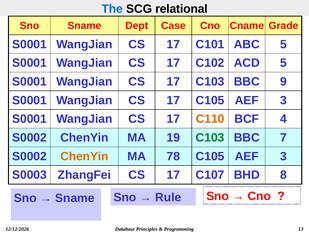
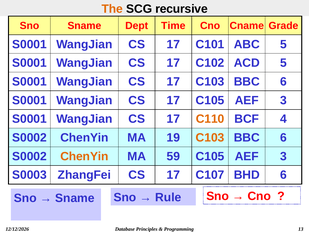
The colour: blue -> orange (112, 9)
relational: relational -> recursive (182, 9)
Case: Case -> Time (173, 26)
17 C103 BBC 9: 9 -> 6 (283, 82)
C103 colour: green -> orange (210, 138)
7: 7 -> 6 (283, 138)
78: 78 -> 59 (173, 156)
BHD 8: 8 -> 6 (283, 175)
